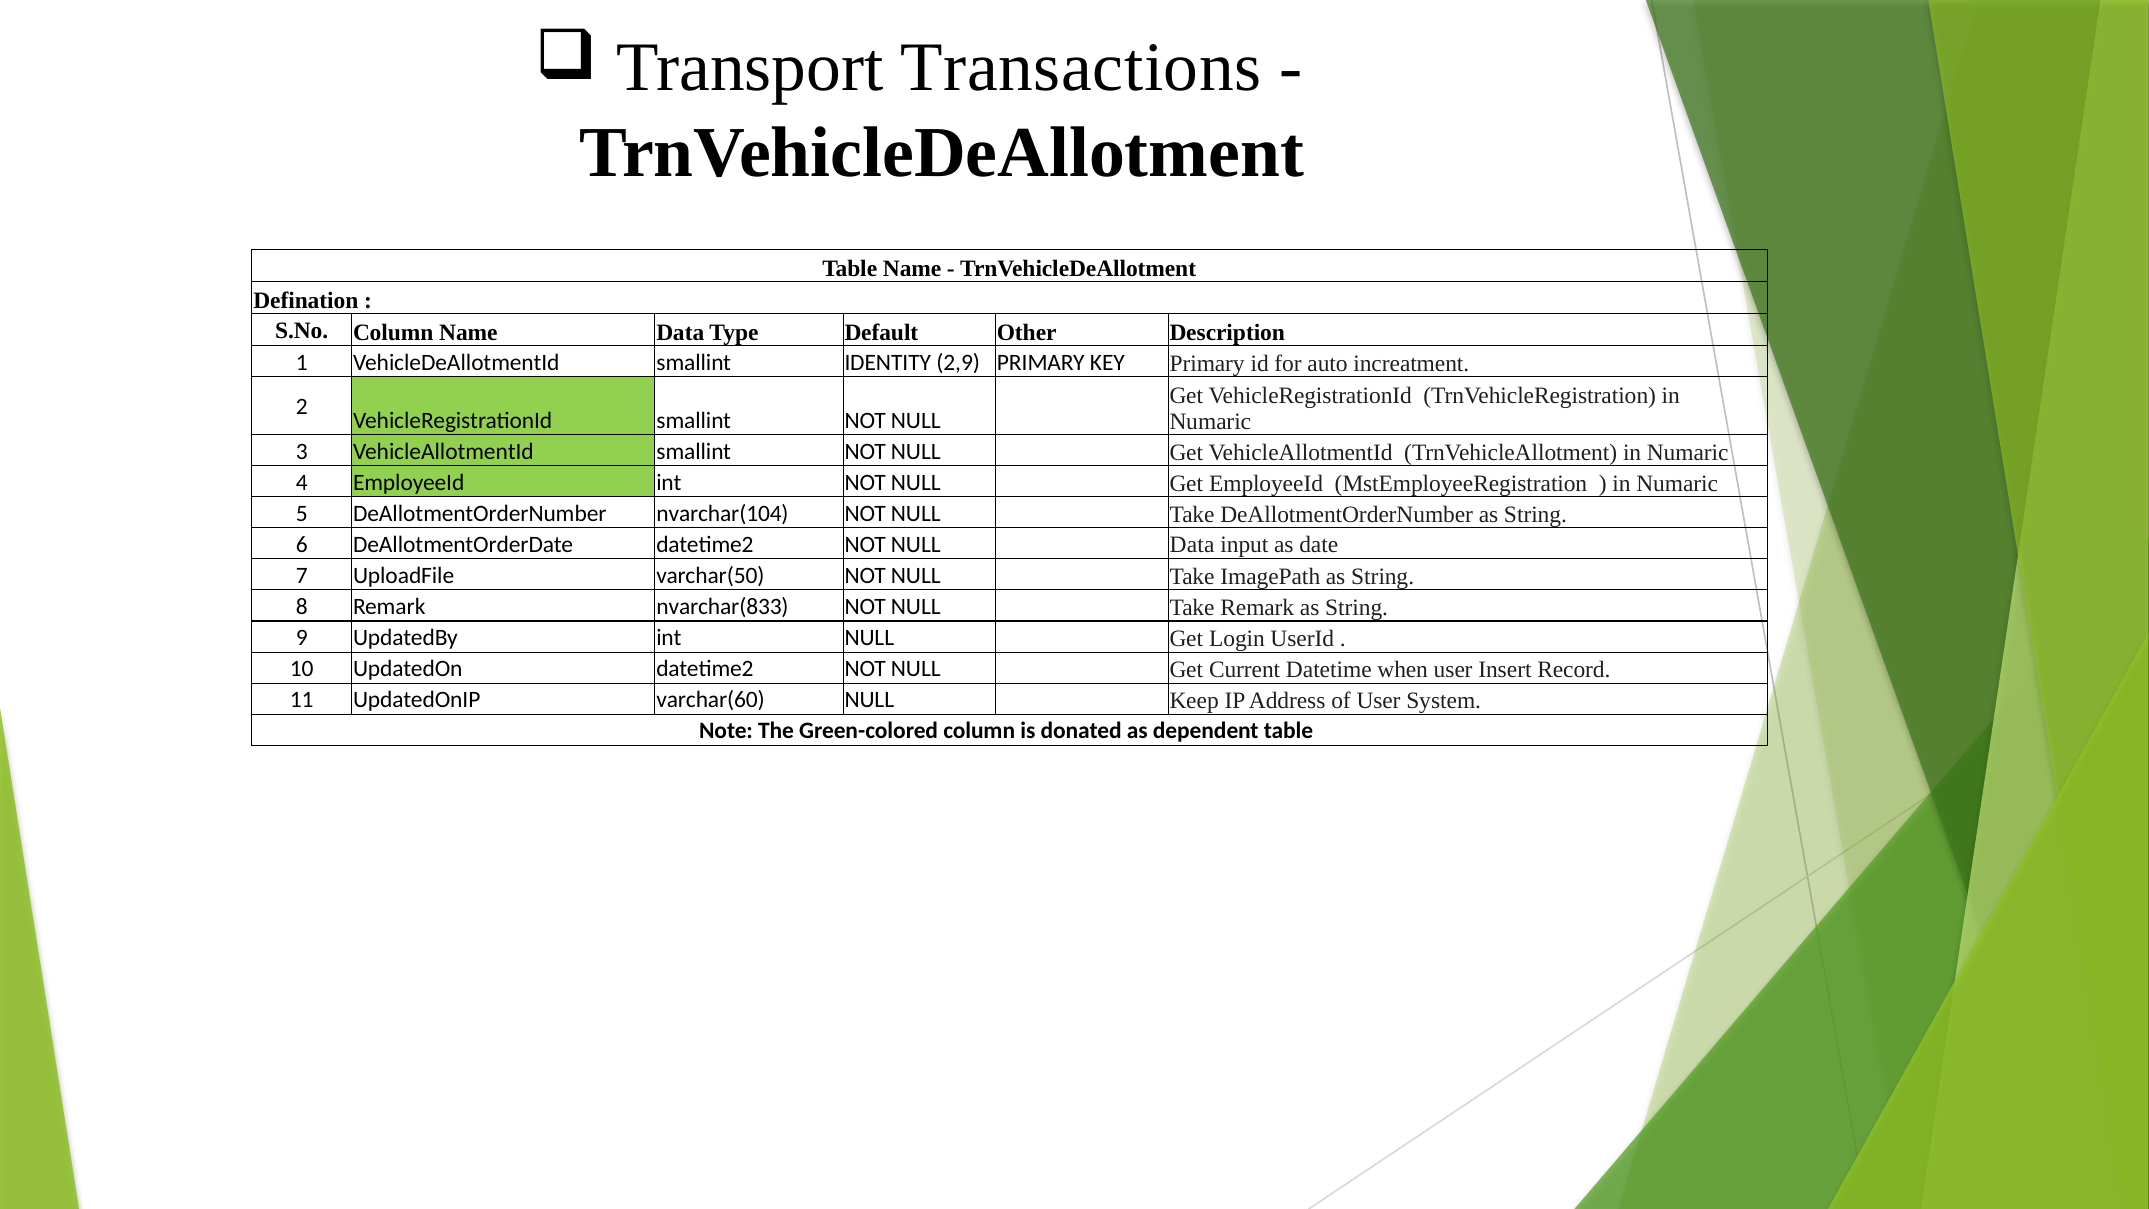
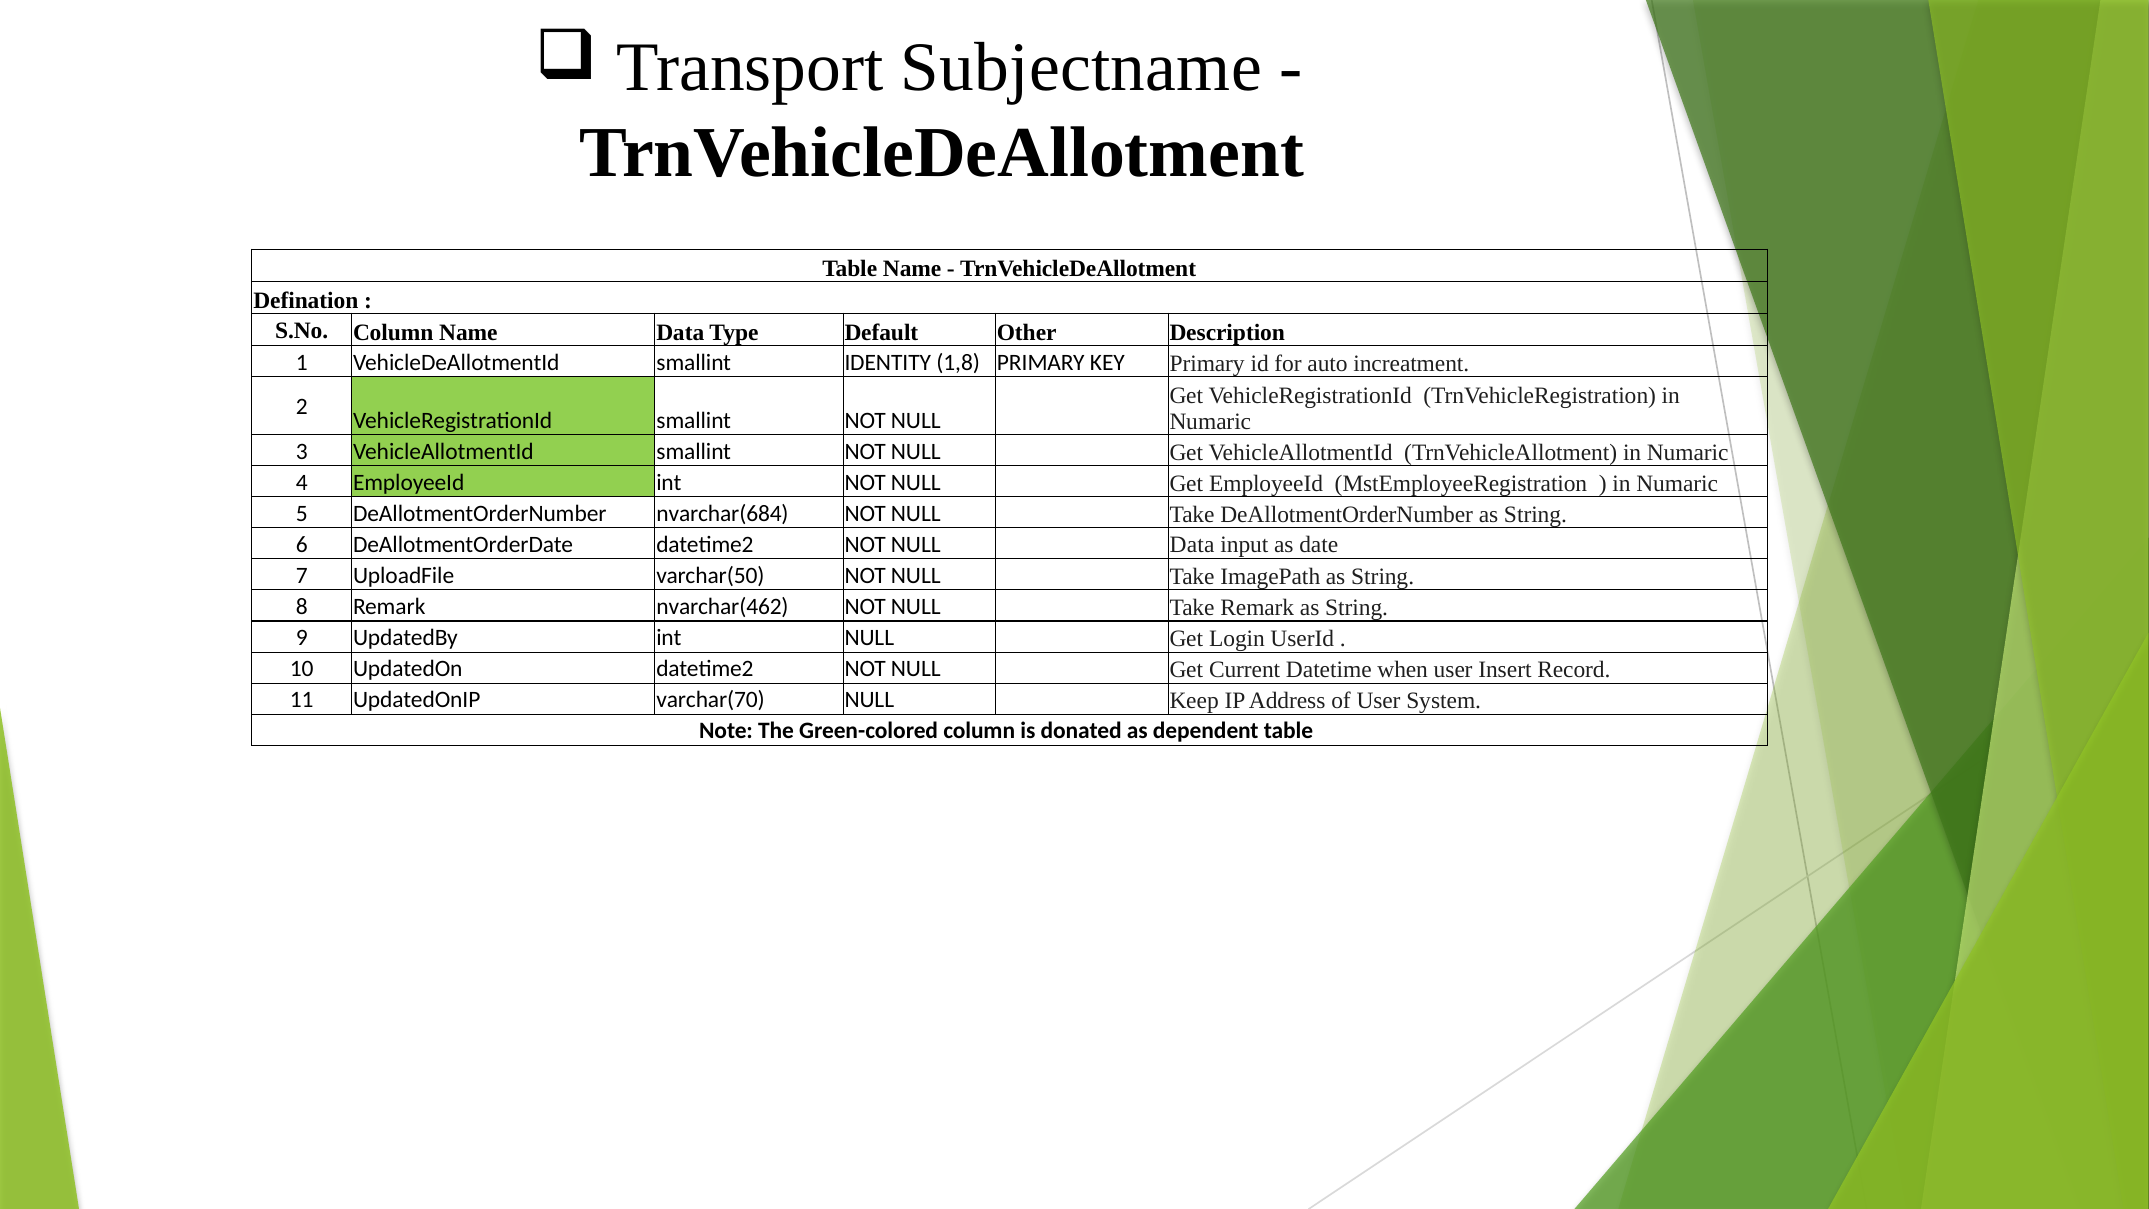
Transactions: Transactions -> Subjectname (1081, 68)
2,9: 2,9 -> 1,8 (958, 363)
nvarchar(104: nvarchar(104 -> nvarchar(684 (722, 514)
nvarchar(833: nvarchar(833 -> nvarchar(462 (722, 607)
varchar(60: varchar(60 -> varchar(70 (711, 700)
